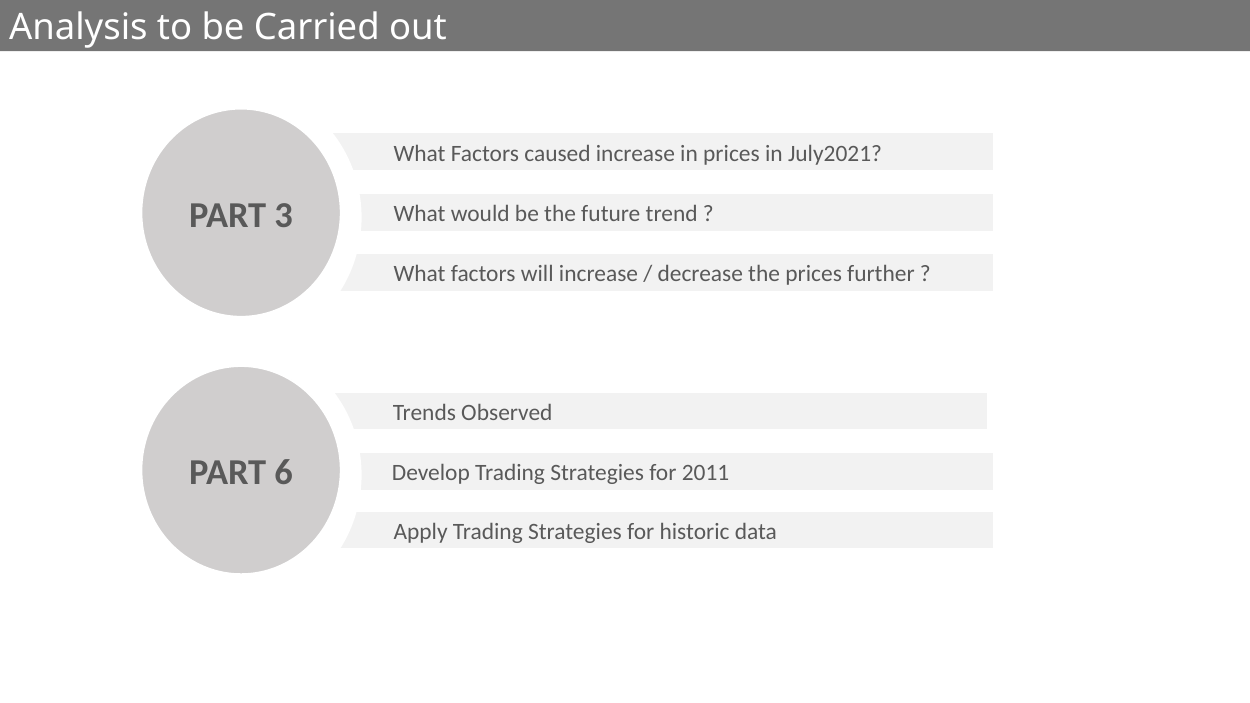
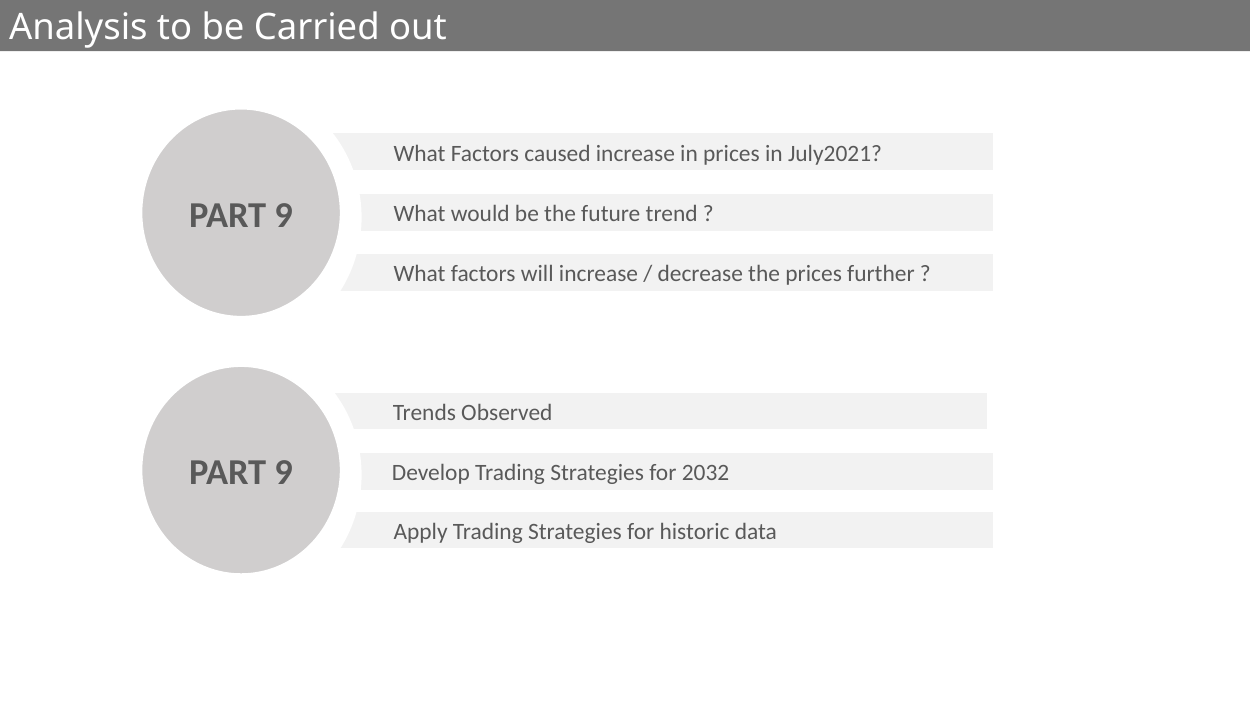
3: 3 -> 9 (284, 215)
6: 6 -> 9 (284, 473)
2011: 2011 -> 2032 (706, 473)
